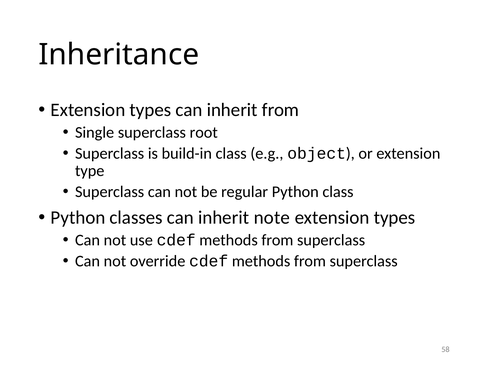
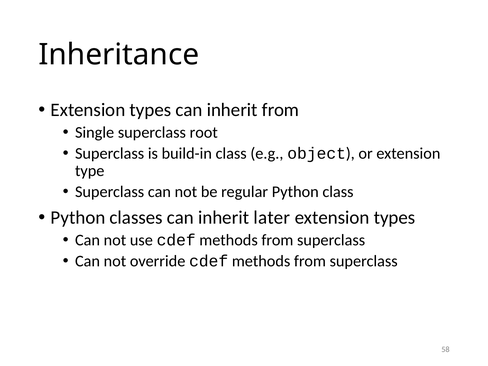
note: note -> later (272, 218)
